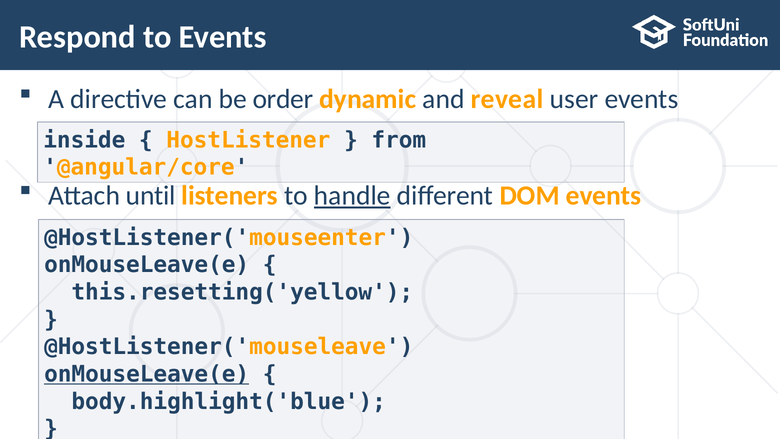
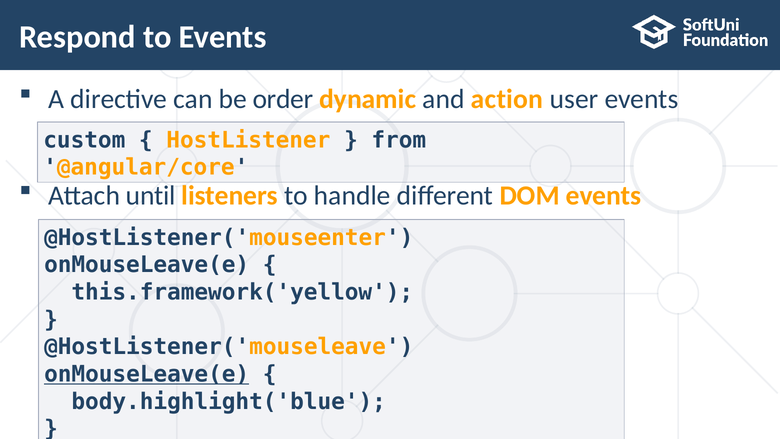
reveal: reveal -> action (507, 99)
inside: inside -> custom (84, 140)
handle underline: present -> none (352, 196)
this.resetting('yellow: this.resetting('yellow -> this.framework('yellow (242, 292)
